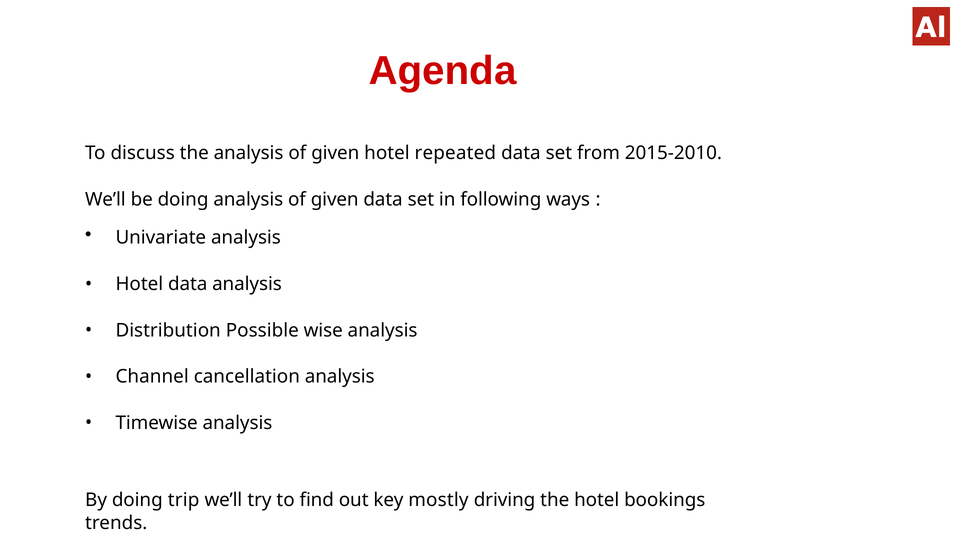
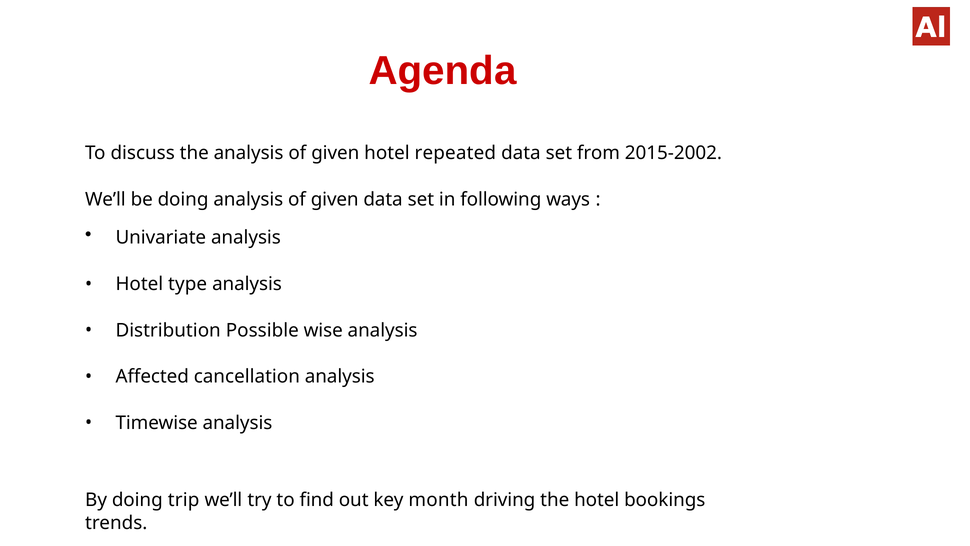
2015-2010: 2015-2010 -> 2015-2002 (673, 153)
Hotel data: data -> type (188, 284)
Channel: Channel -> Affected (152, 376)
mostly: mostly -> month (438, 500)
